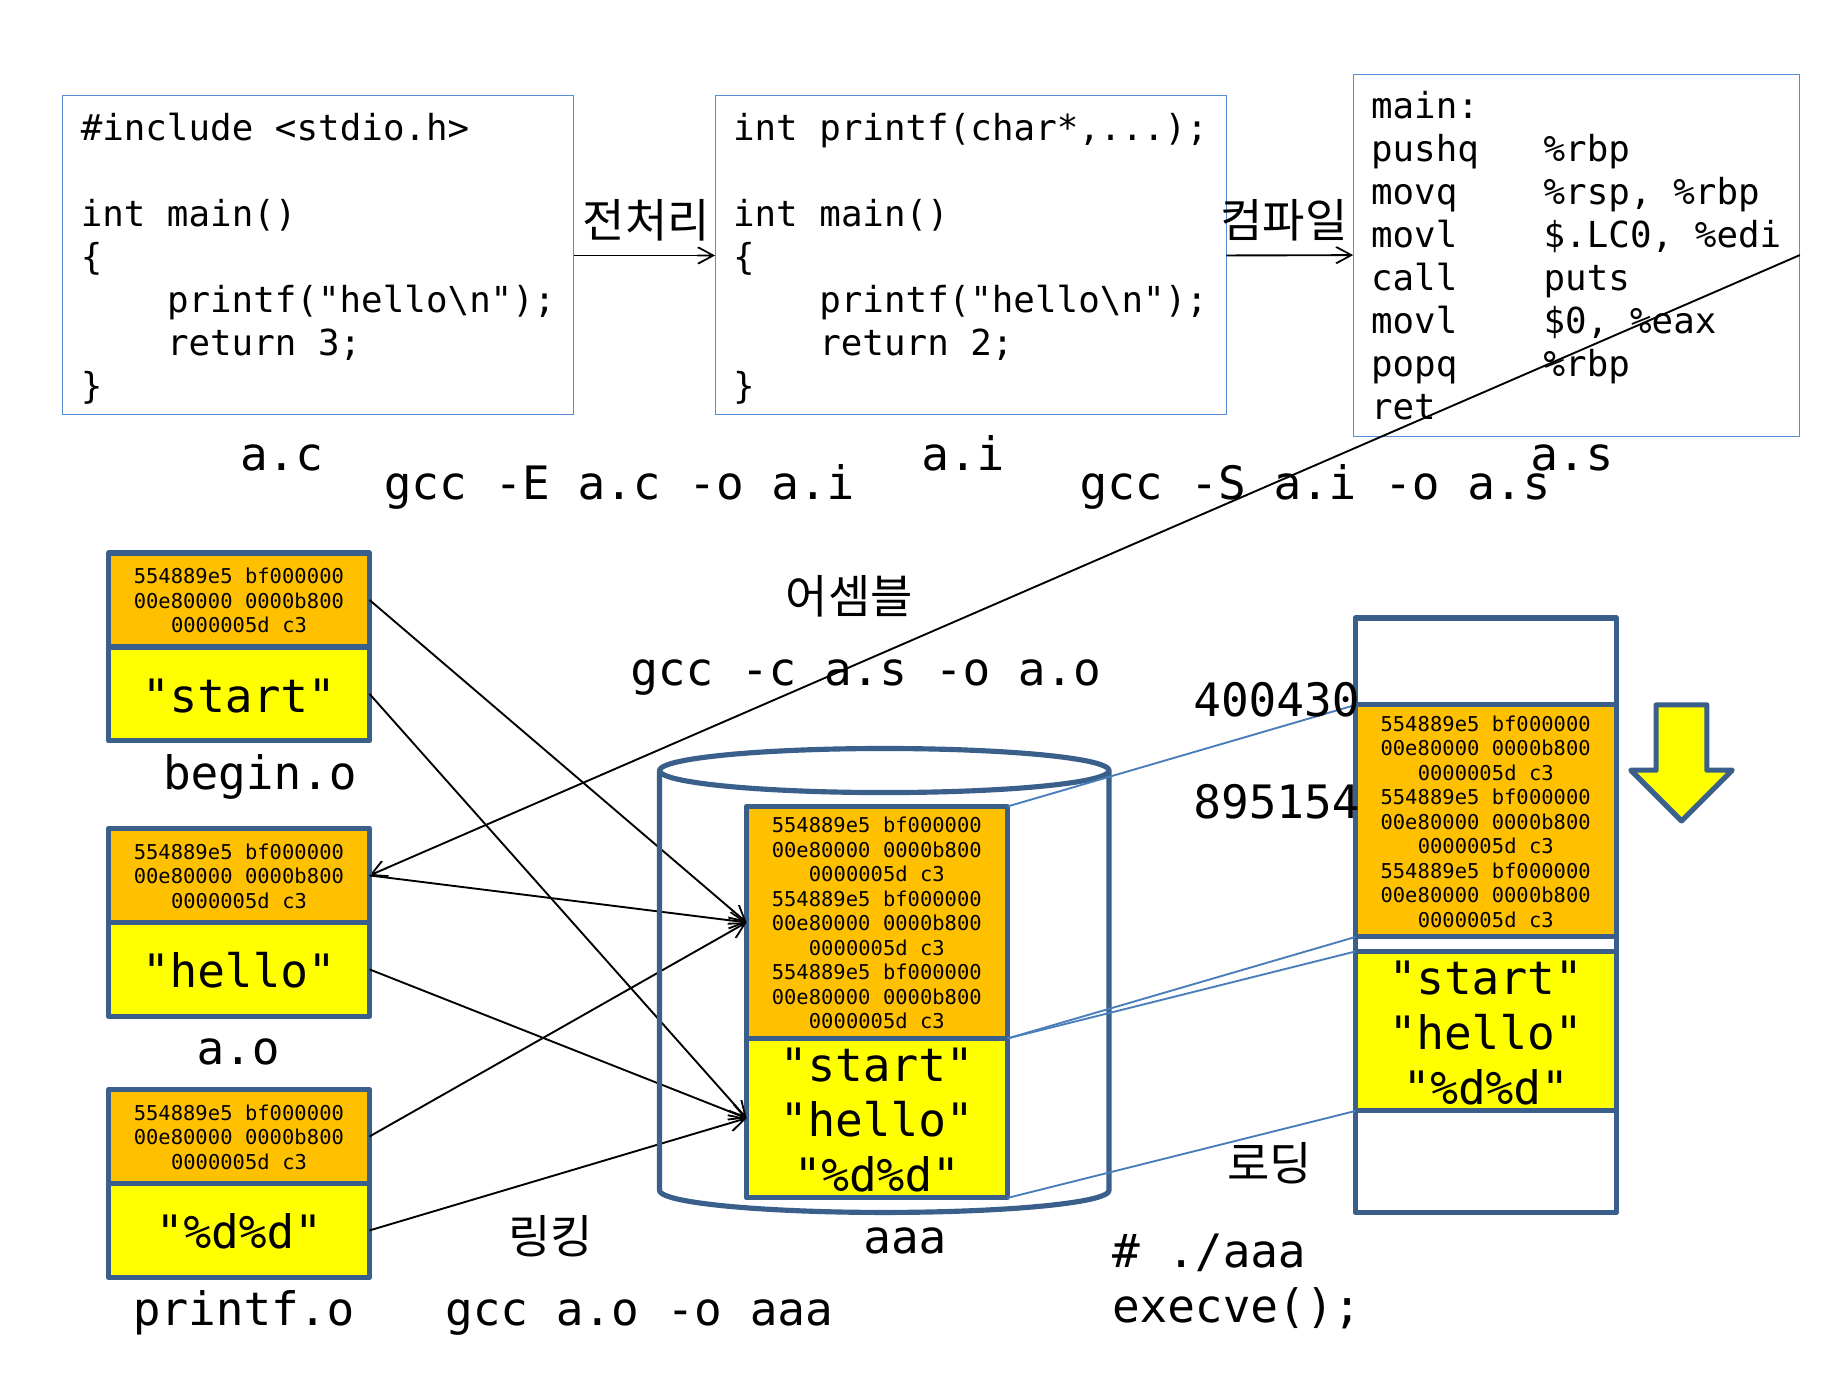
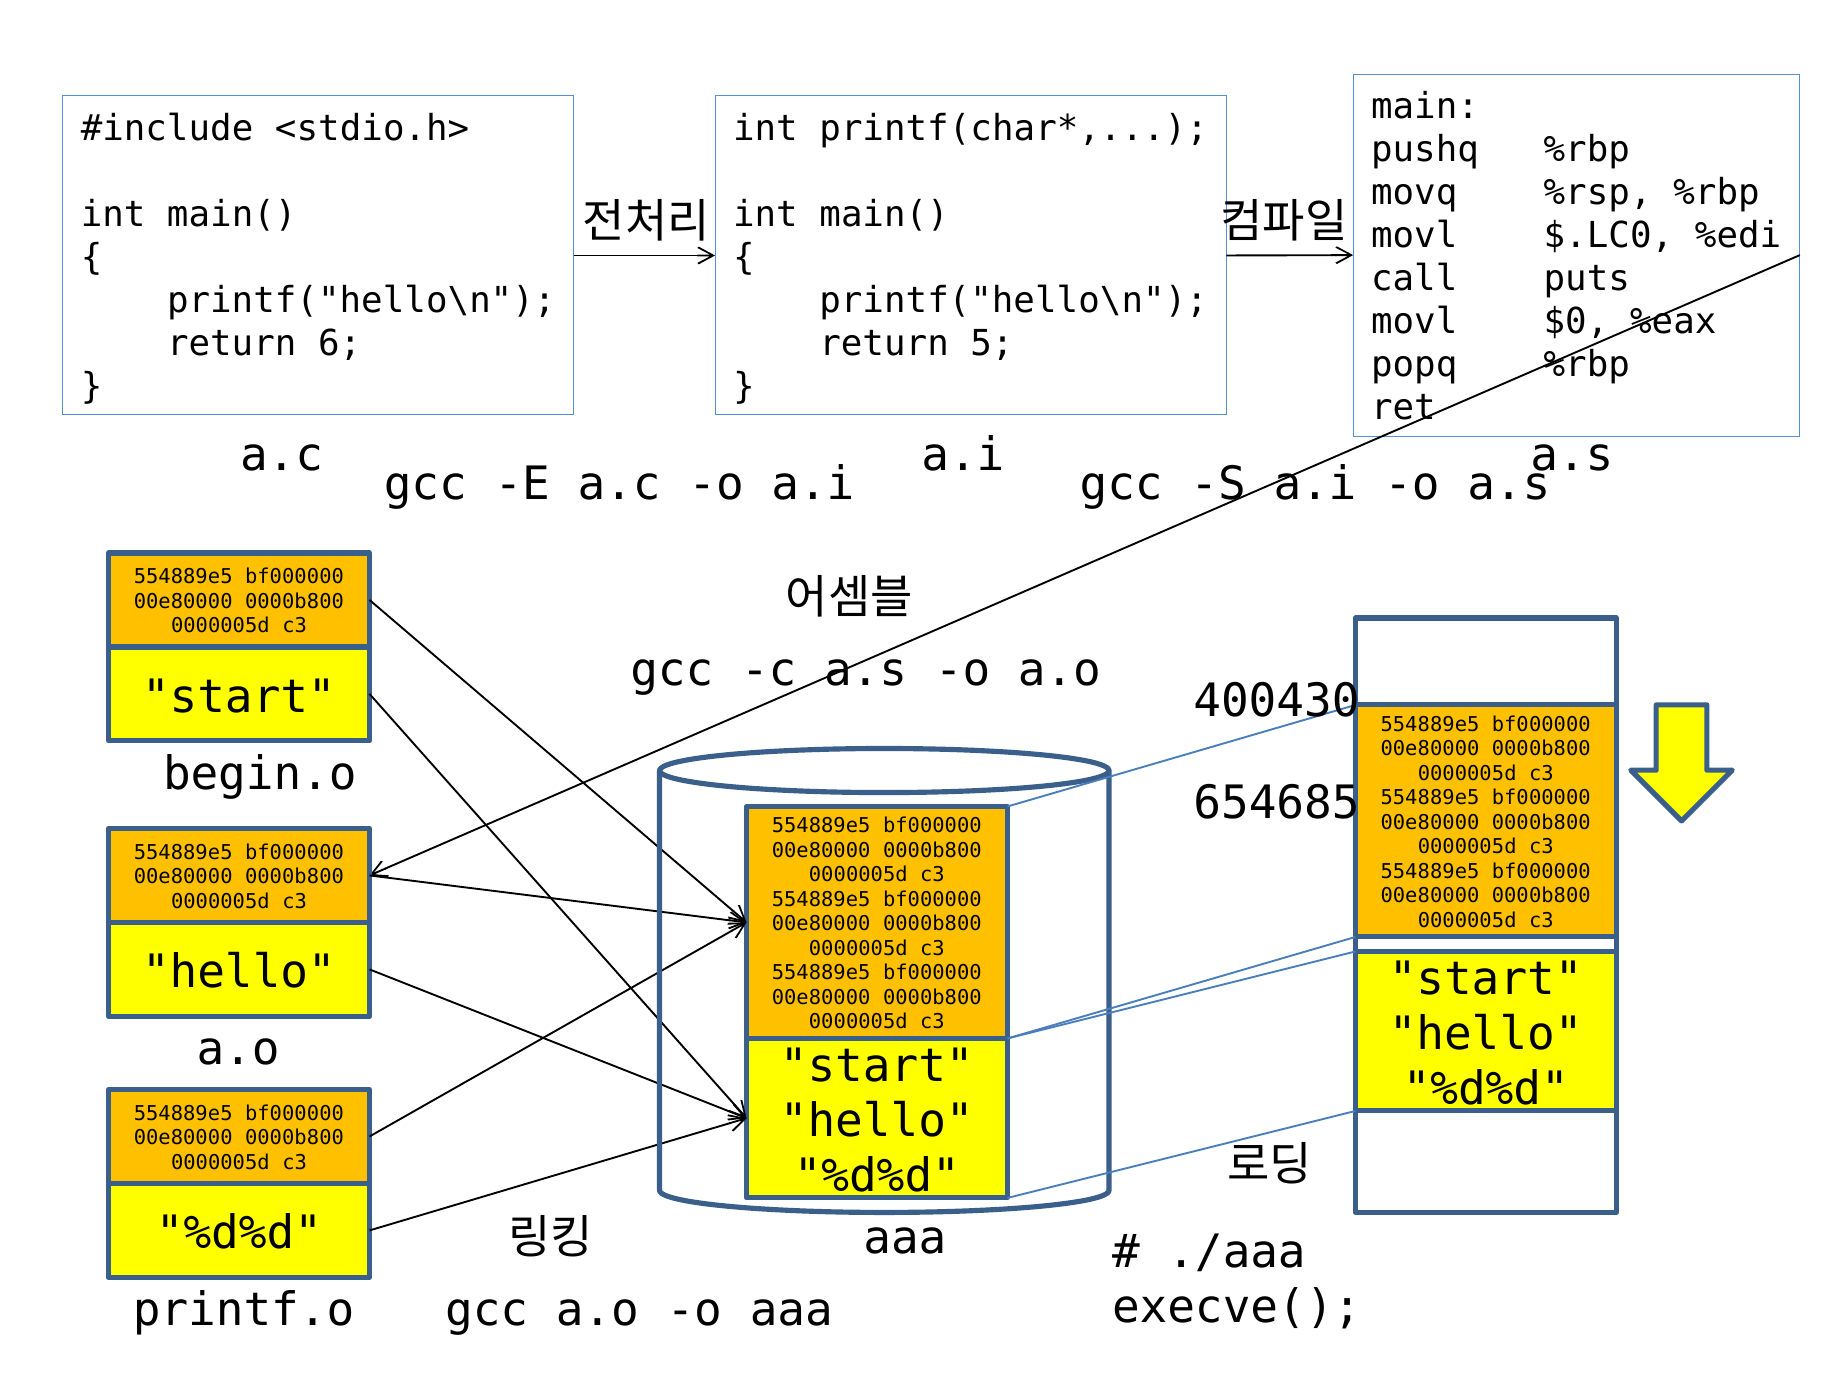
3: 3 -> 6 (340, 344)
2: 2 -> 5 (992, 344)
895154: 895154 -> 654685 (1276, 803)
